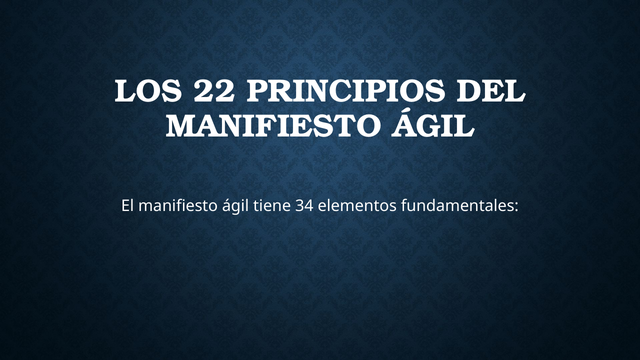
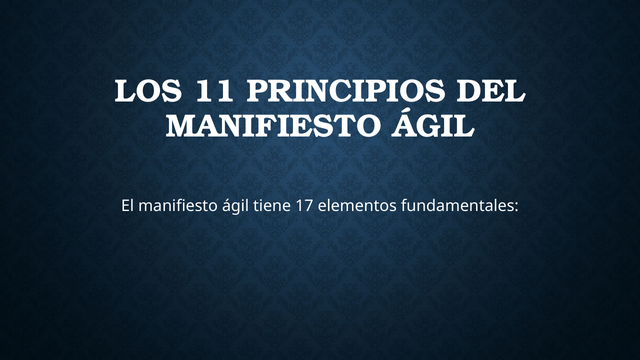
22: 22 -> 11 (215, 91)
34: 34 -> 17 (304, 206)
